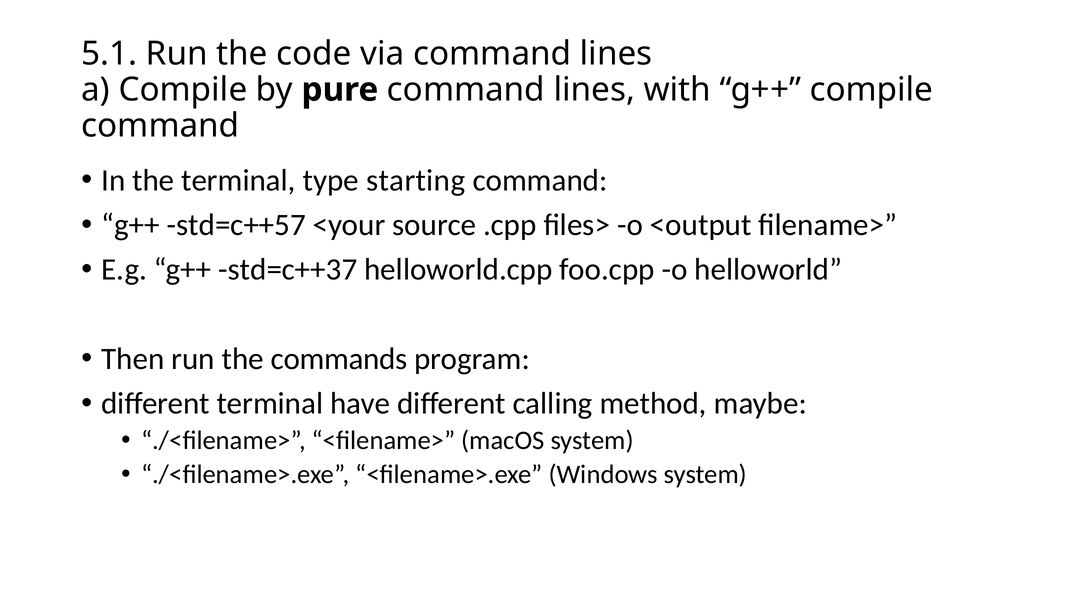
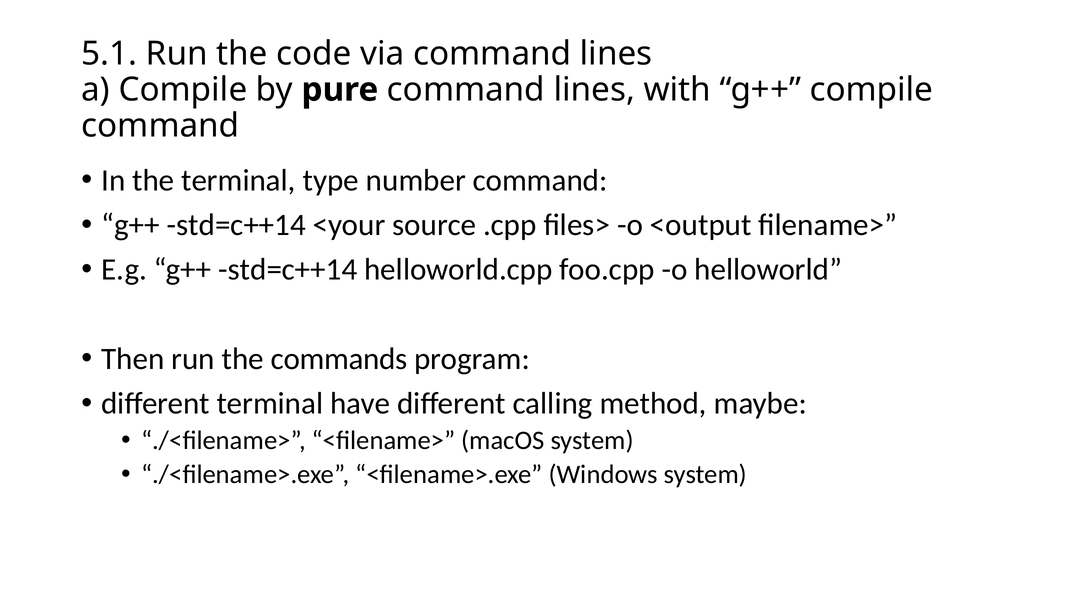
starting: starting -> number (416, 180)
std=c++57: std=c++57 -> std=c++14 (236, 225)
E.g g++ std=c++37: std=c++37 -> std=c++14 (288, 269)
